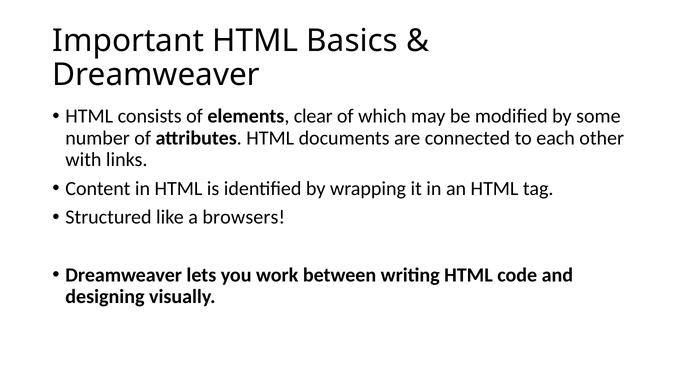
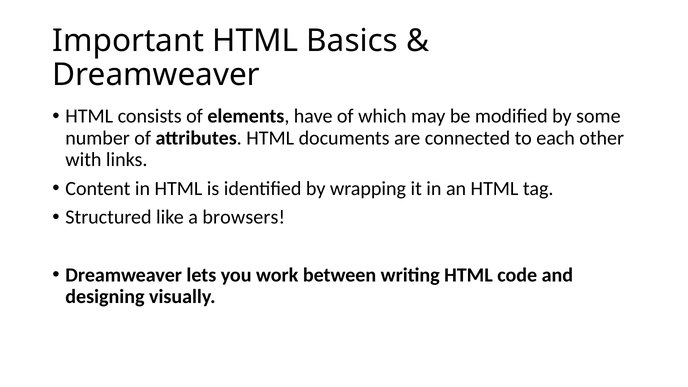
clear: clear -> have (313, 116)
